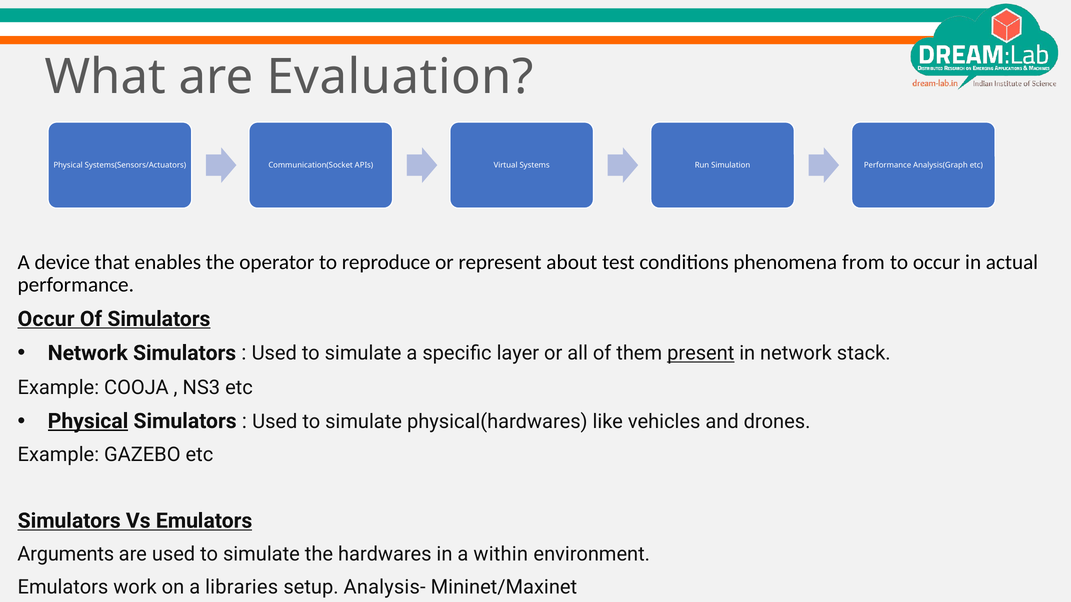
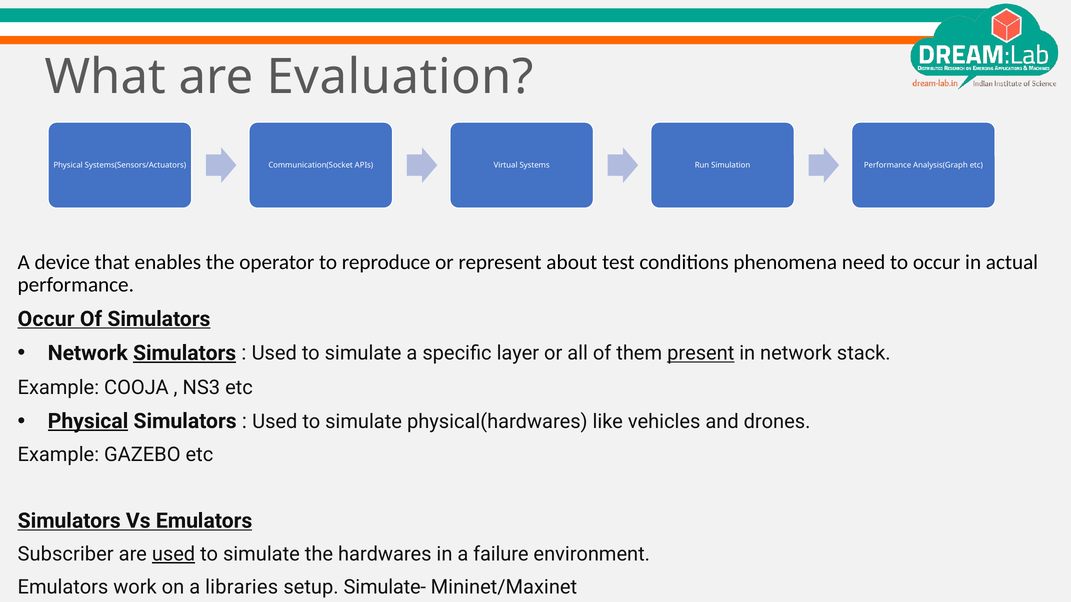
from: from -> need (864, 262)
Simulators underline: none -> present (185, 353)
Arguments: Arguments -> Subscriber (66, 555)
used underline: none -> present (174, 555)
within: within -> failure (501, 555)
Analysis-: Analysis- -> Simulate- (385, 587)
